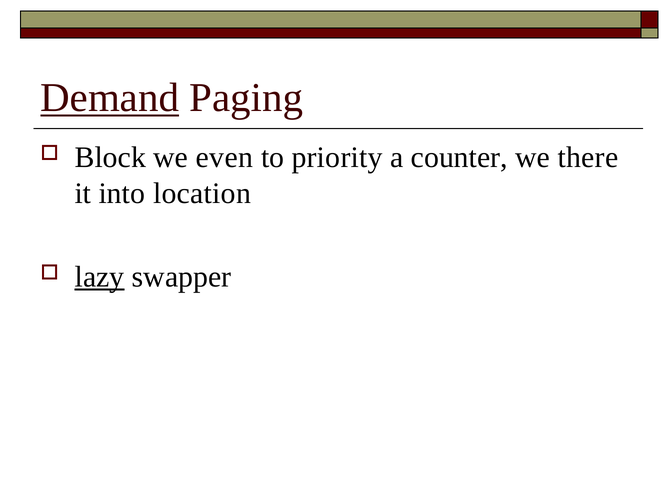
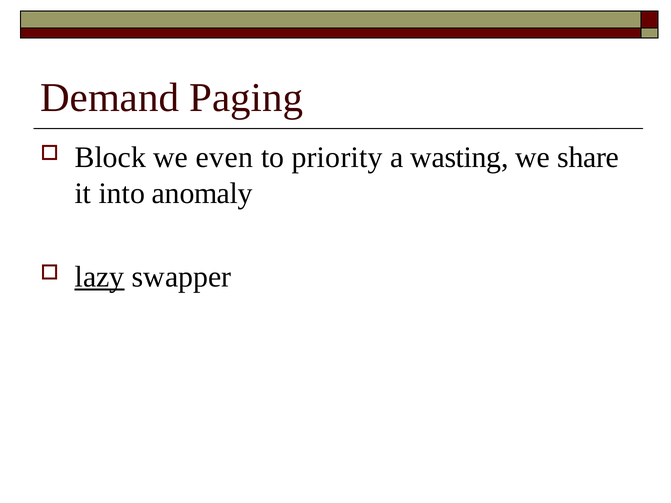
Demand underline: present -> none (110, 98)
counter: counter -> wasting (459, 158)
there: there -> share (588, 158)
location: location -> anomaly (202, 193)
